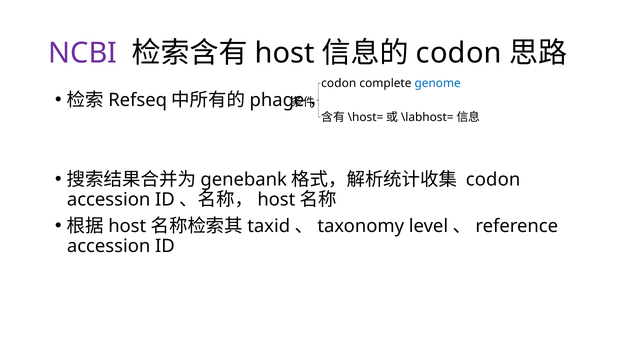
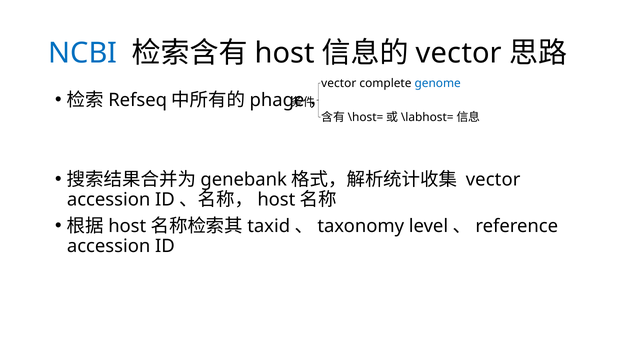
NCBI colour: purple -> blue (83, 53)
codon: codon -> vector (459, 53)
codon: codon -> vector (339, 83)
codon: codon -> vector (493, 180)
